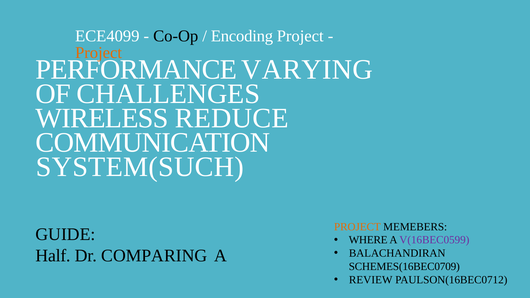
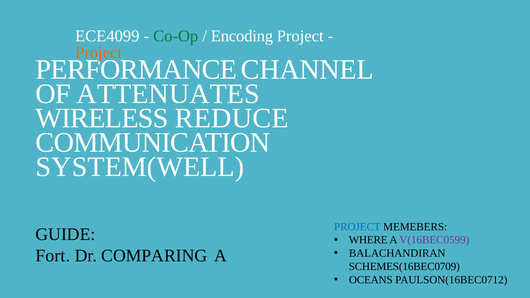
Co-Op colour: black -> green (176, 36)
VARYING: VARYING -> CHANNEL (307, 70)
CHALLENGES: CHALLENGES -> ATTENUATES (168, 94)
SYSTEM(SUCH: SYSTEM(SUCH -> SYSTEM(WELL (140, 167)
PROJECT colour: orange -> blue (357, 227)
Half: Half -> Fort (53, 256)
REVIEW: REVIEW -> OCEANS (371, 280)
